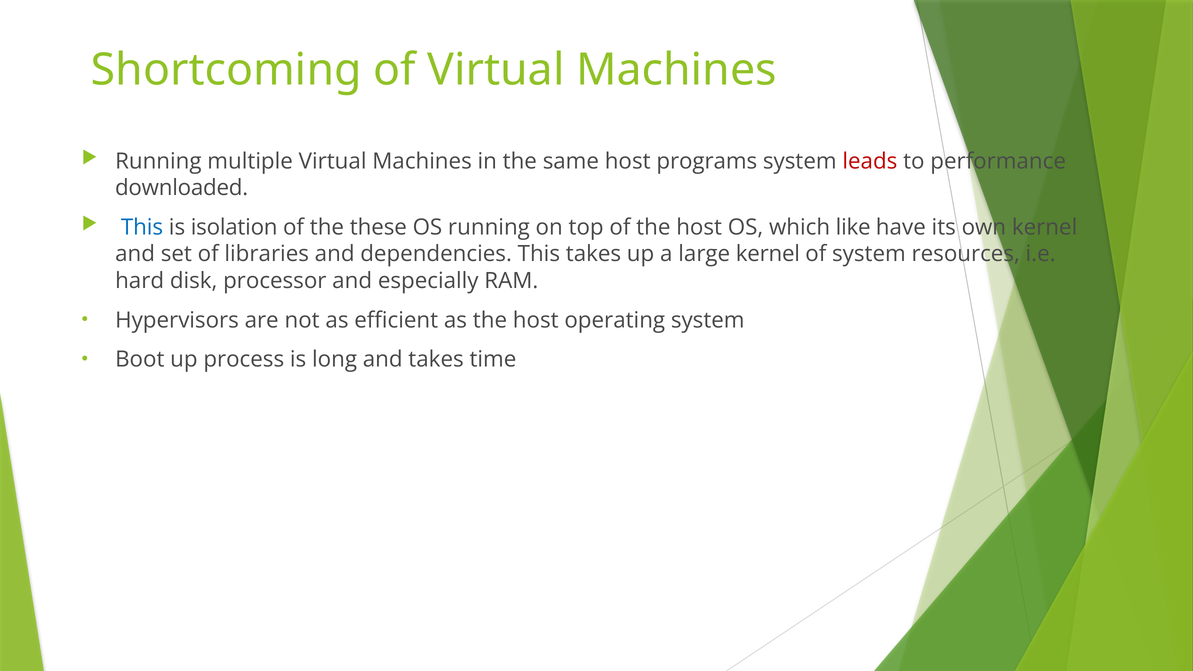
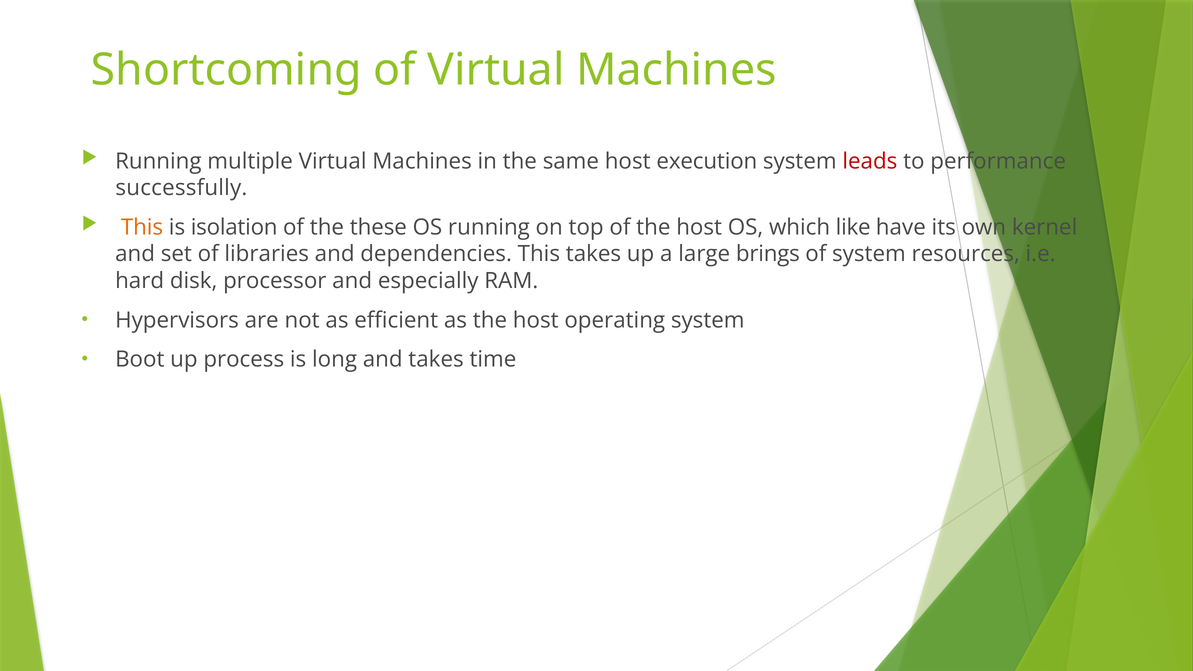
programs: programs -> execution (707, 161)
downloaded: downloaded -> successfully (181, 188)
This colour: blue -> orange (142, 227)
large kernel: kernel -> brings (768, 254)
